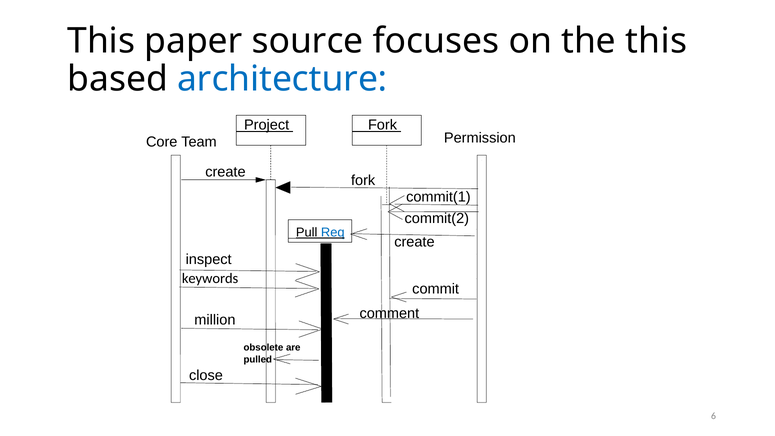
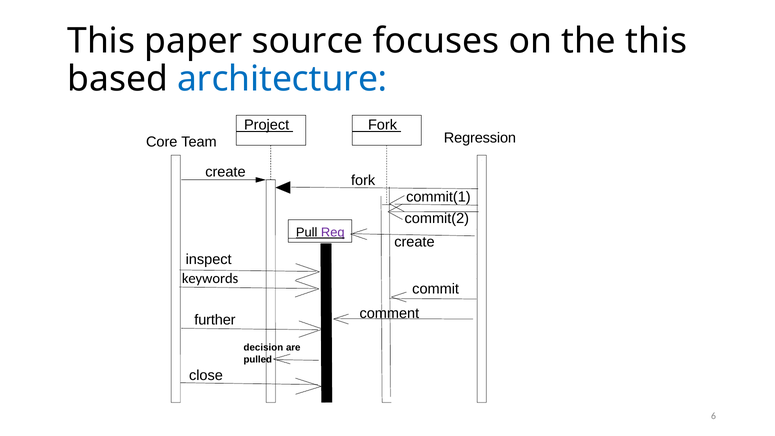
Permission: Permission -> Regression (480, 138)
Req colour: blue -> purple (333, 232)
million: million -> further (215, 320)
obsolete: obsolete -> decision (263, 348)
